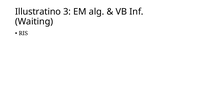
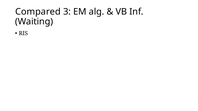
Illustratino: Illustratino -> Compared (38, 12)
